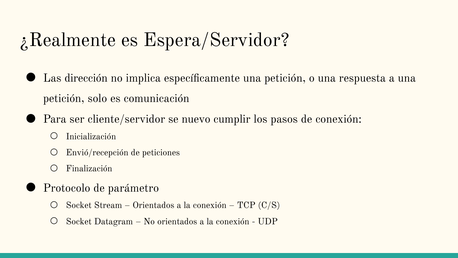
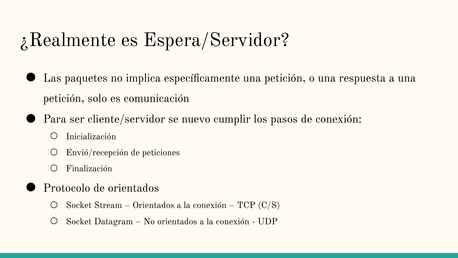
dirección: dirección -> paquetes (86, 78)
de parámetro: parámetro -> orientados (133, 188)
